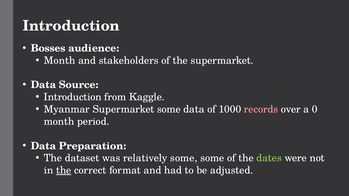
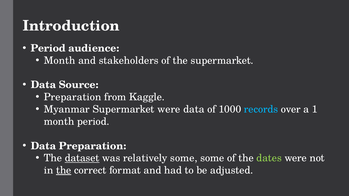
Bosses: Bosses -> Period (48, 48)
Introduction: Introduction -> Preparation (73, 97)
Supermarket some: some -> were (169, 109)
records colour: pink -> light blue (261, 109)
0: 0 -> 1 (315, 109)
dataset underline: none -> present (82, 158)
